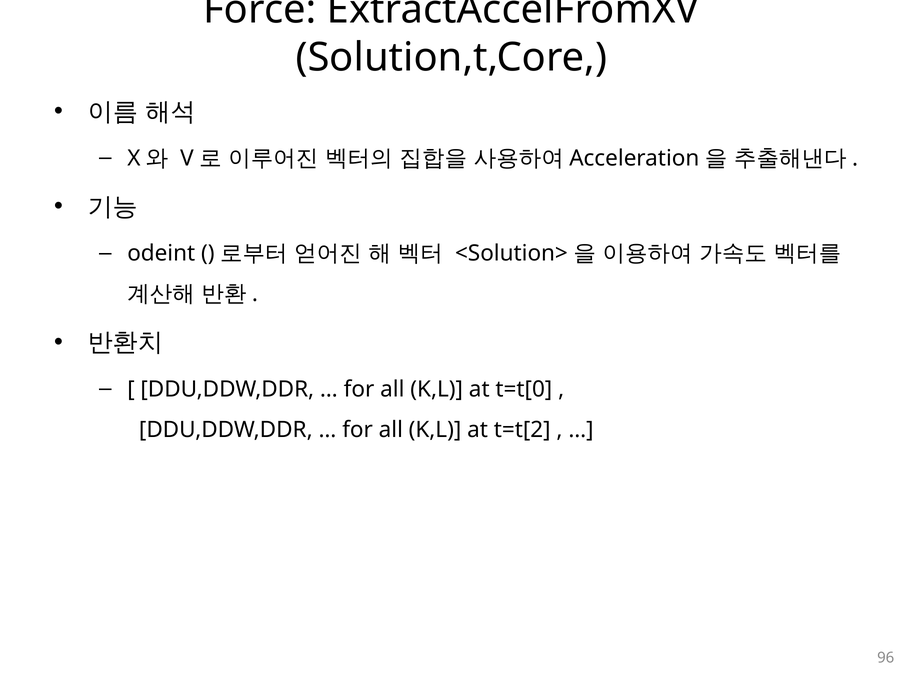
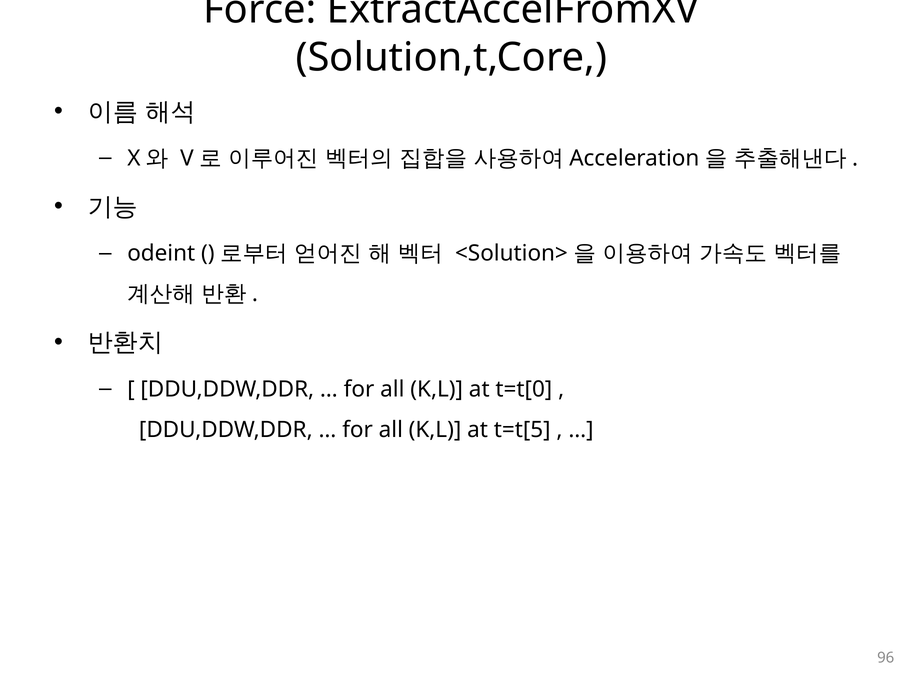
t=t[2: t=t[2 -> t=t[5 (522, 430)
